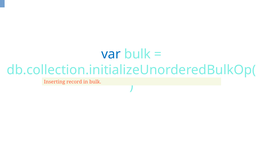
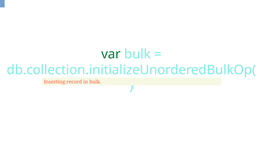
var colour: blue -> green (111, 54)
